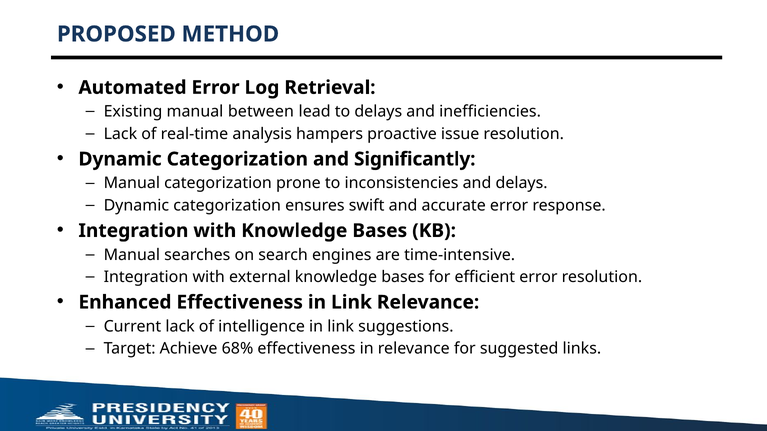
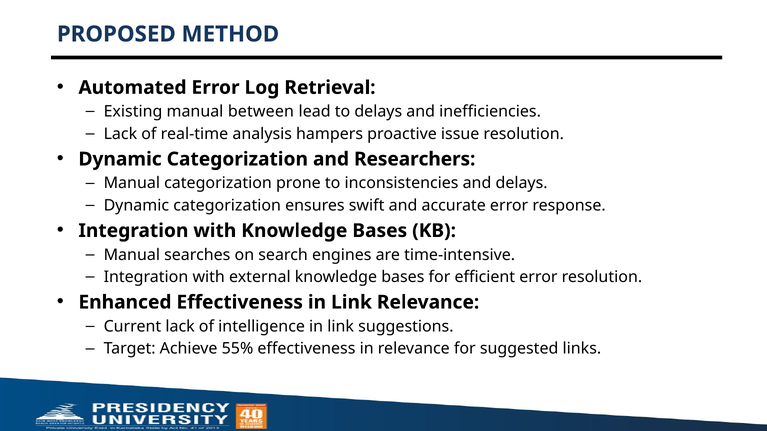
Significantly: Significantly -> Researchers (415, 159)
68%: 68% -> 55% (237, 349)
